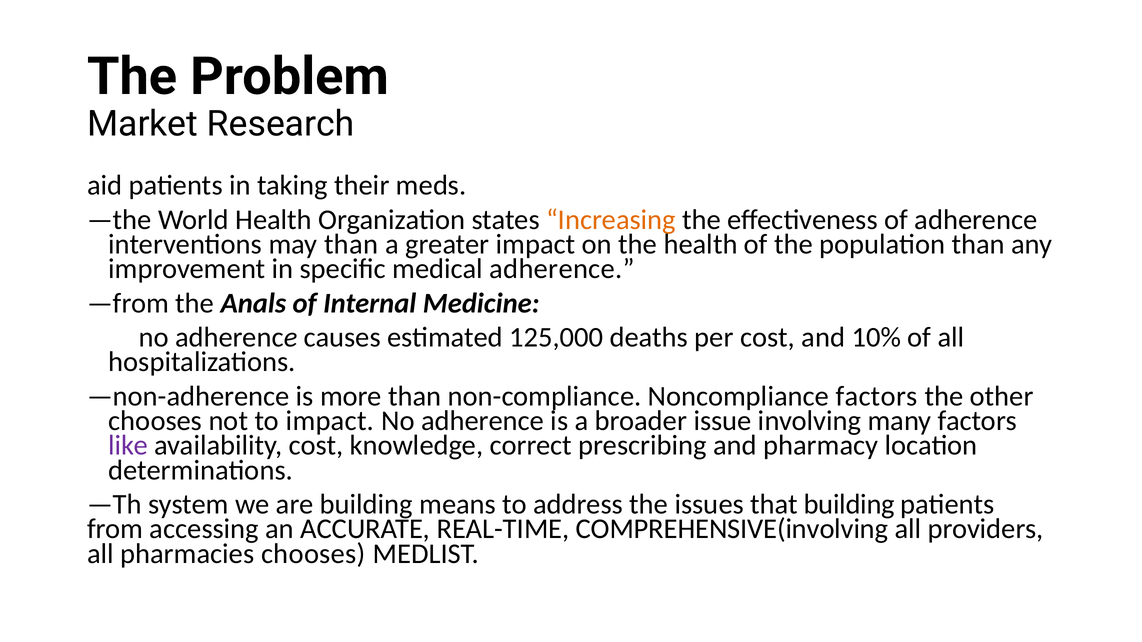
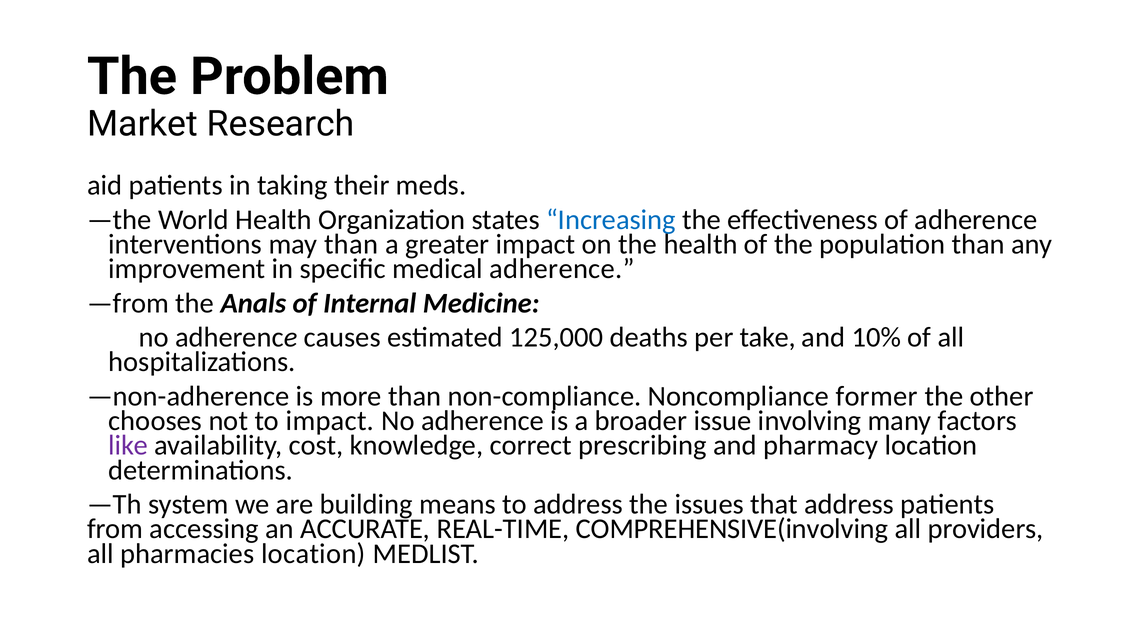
Increasing colour: orange -> blue (611, 220)
per cost: cost -> take (768, 338)
Noncompliance factors: factors -> former (877, 396)
that building: building -> address (849, 505)
pharmacies chooses: chooses -> location (313, 554)
